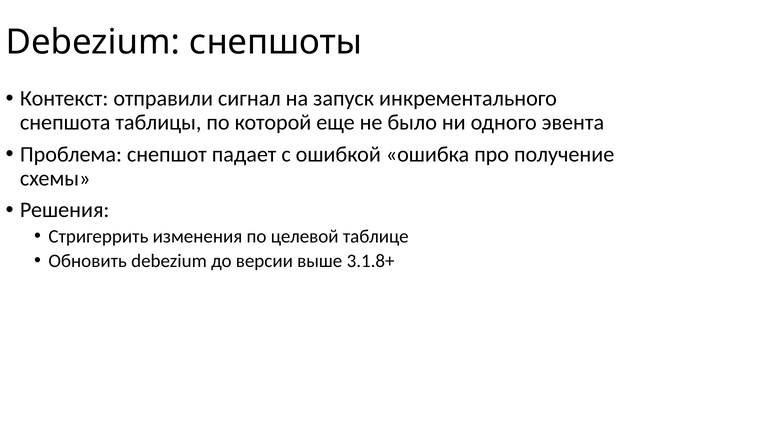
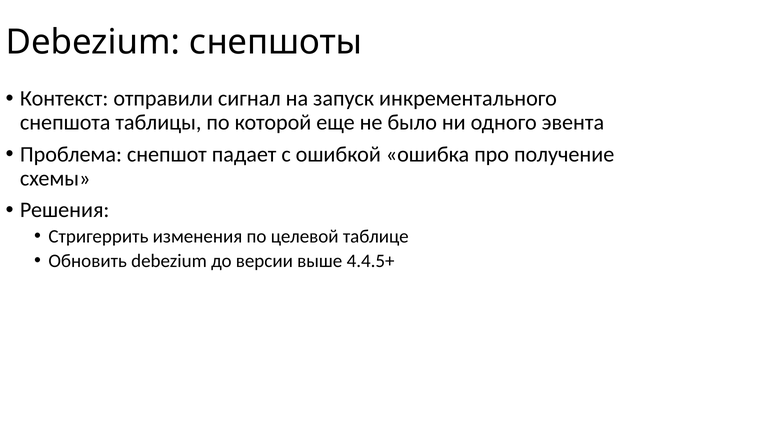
3.1.8+: 3.1.8+ -> 4.4.5+ (371, 261)
